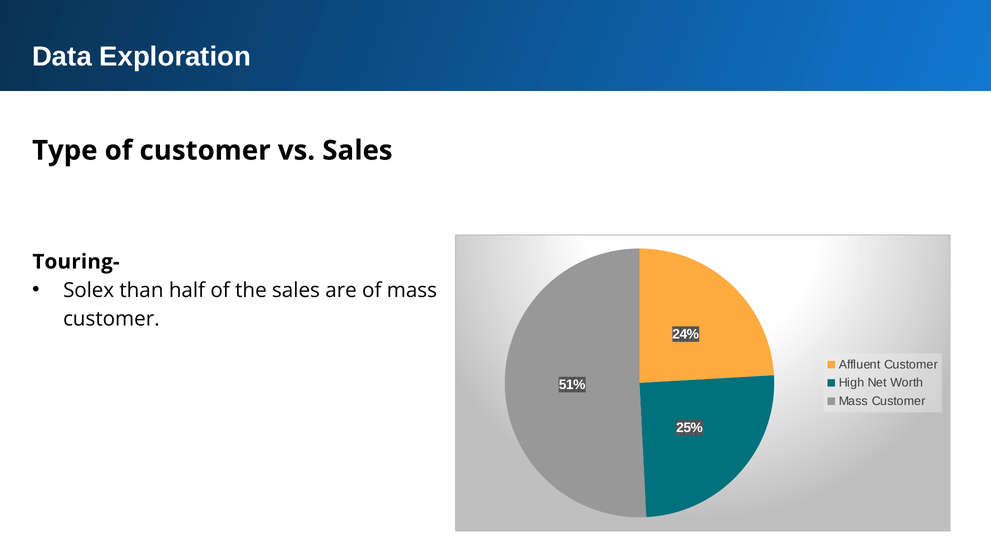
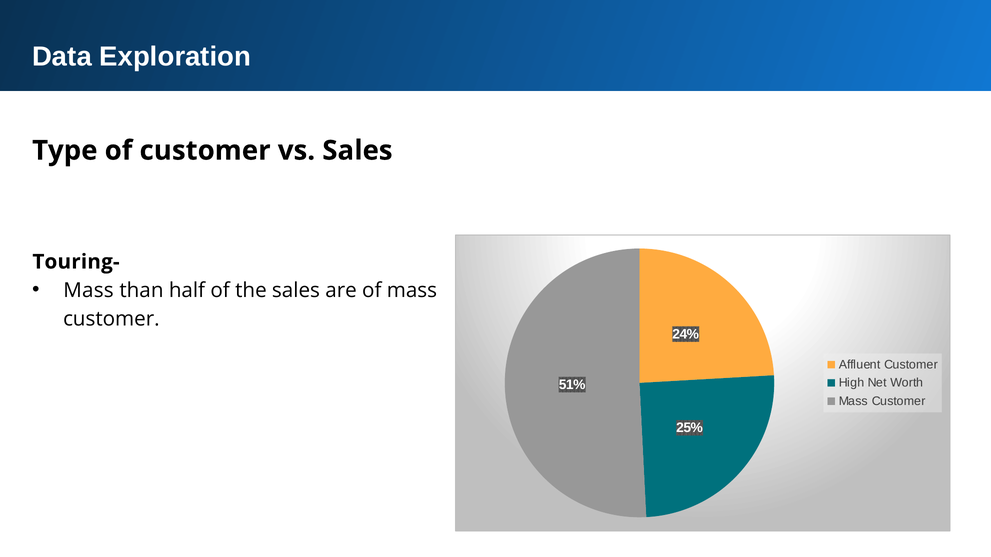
Solex: Solex -> Mass (88, 290)
